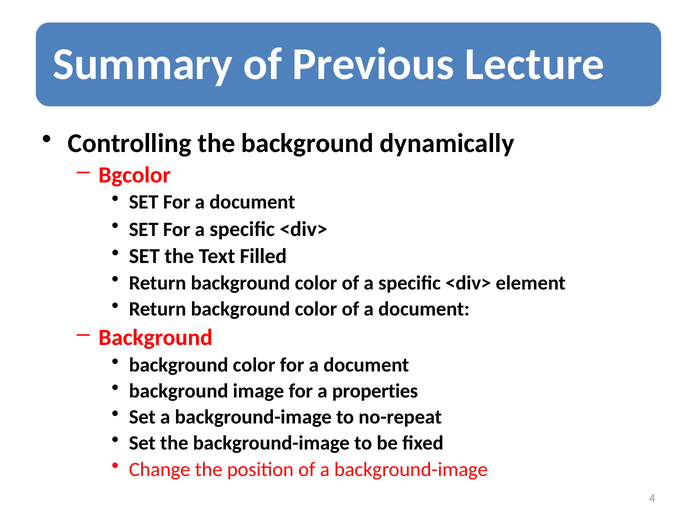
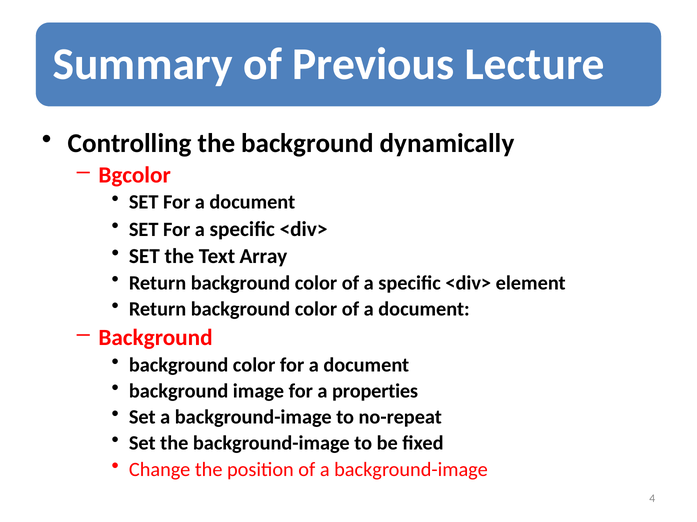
Filled: Filled -> Array (263, 257)
